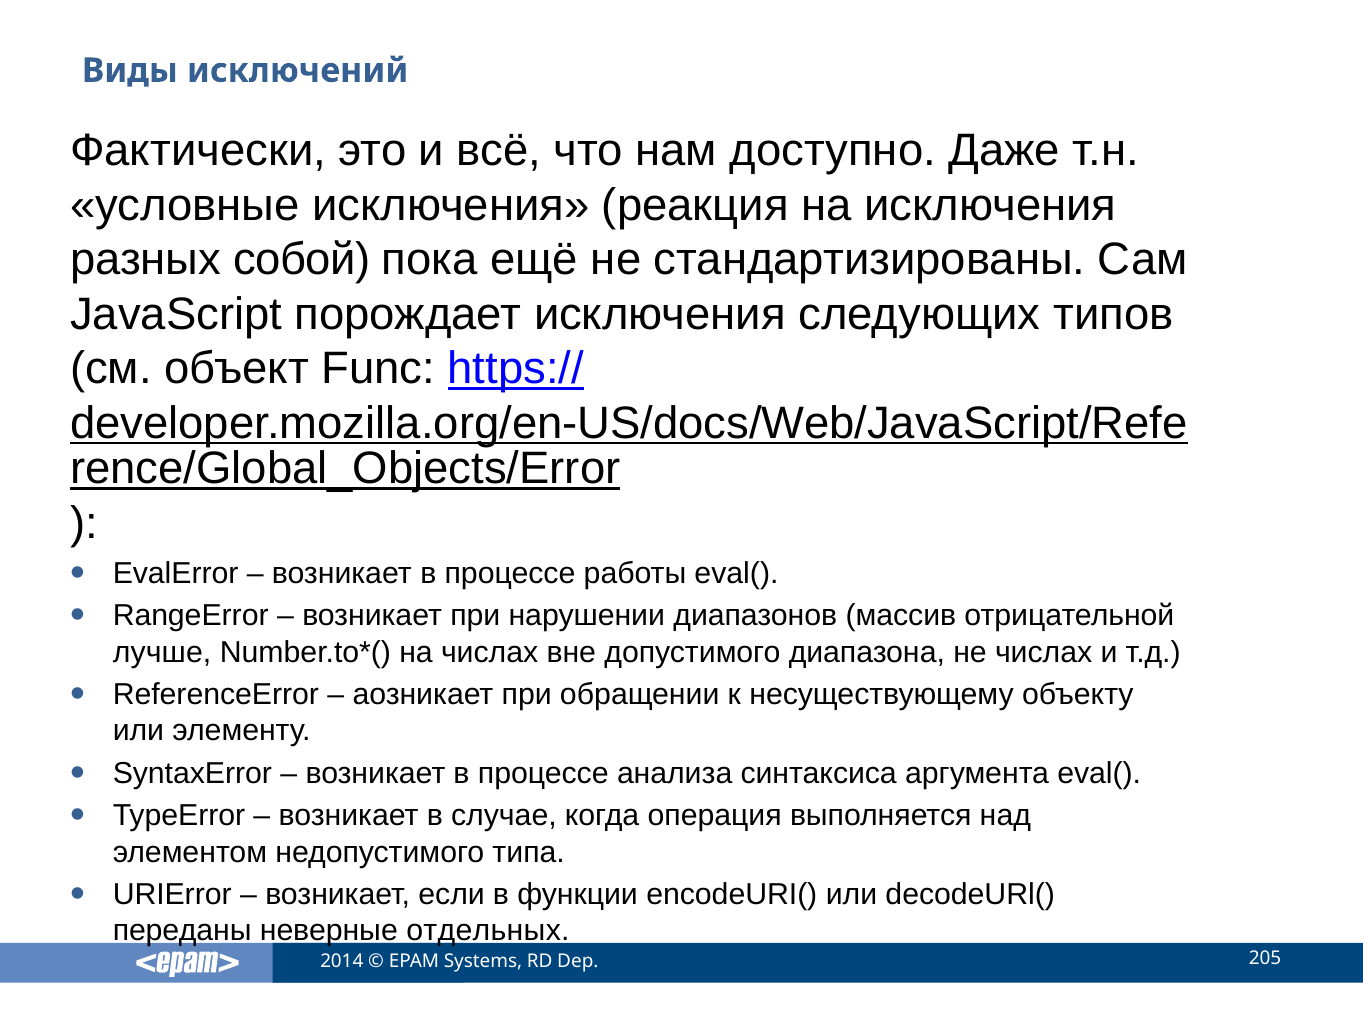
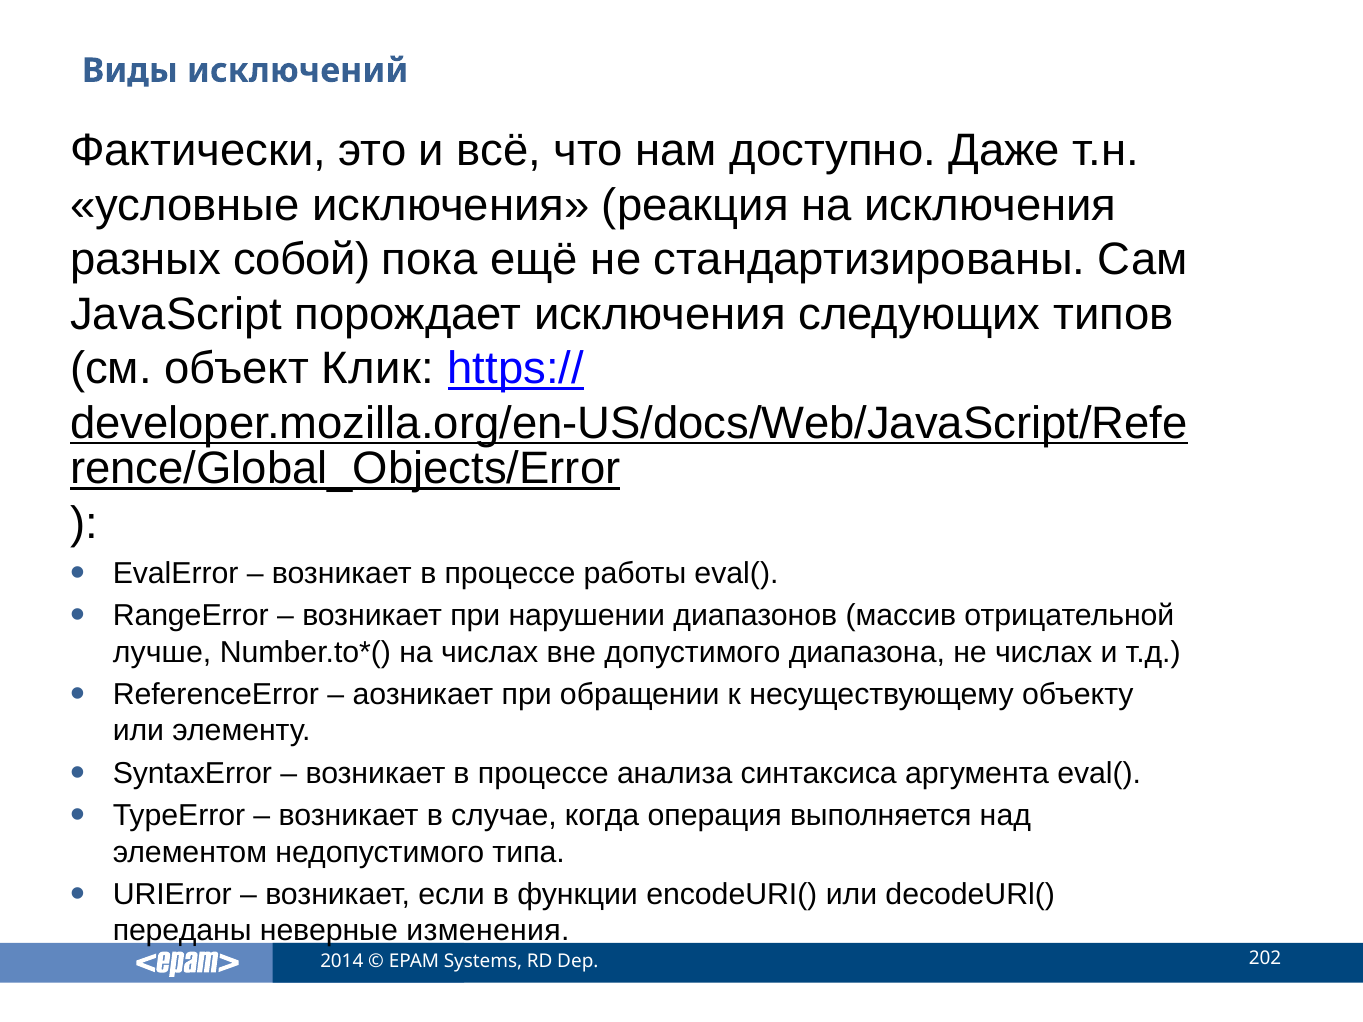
Func: Func -> Клик (378, 369)
отдельных: отдельных -> изменения (488, 931)
205: 205 -> 202 (1265, 958)
